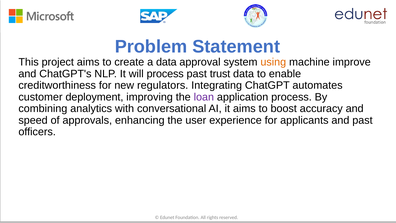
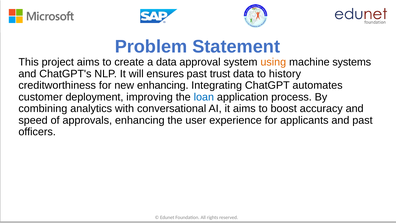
improve: improve -> systems (352, 62)
will process: process -> ensures (165, 74)
enable: enable -> history (285, 74)
new regulators: regulators -> enhancing (163, 85)
loan colour: purple -> blue (204, 97)
